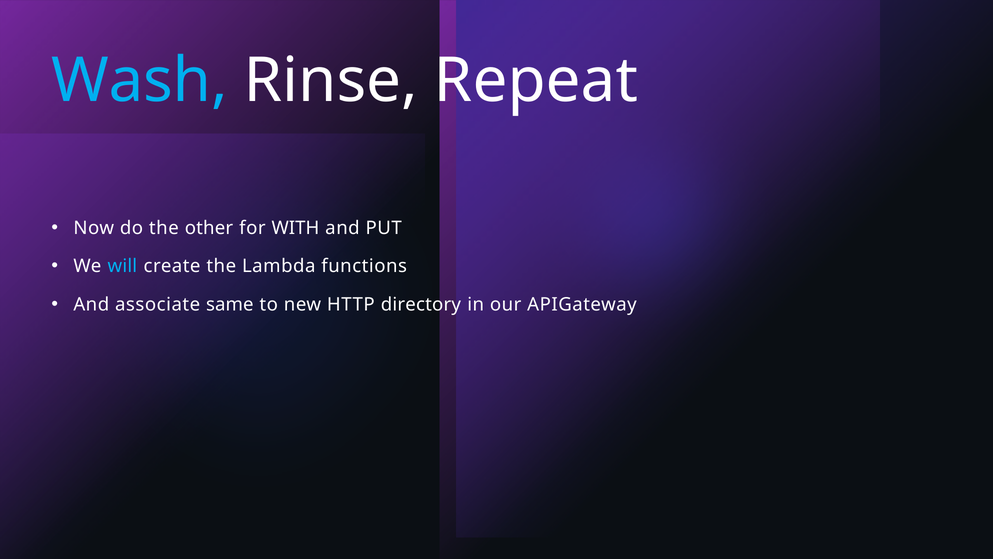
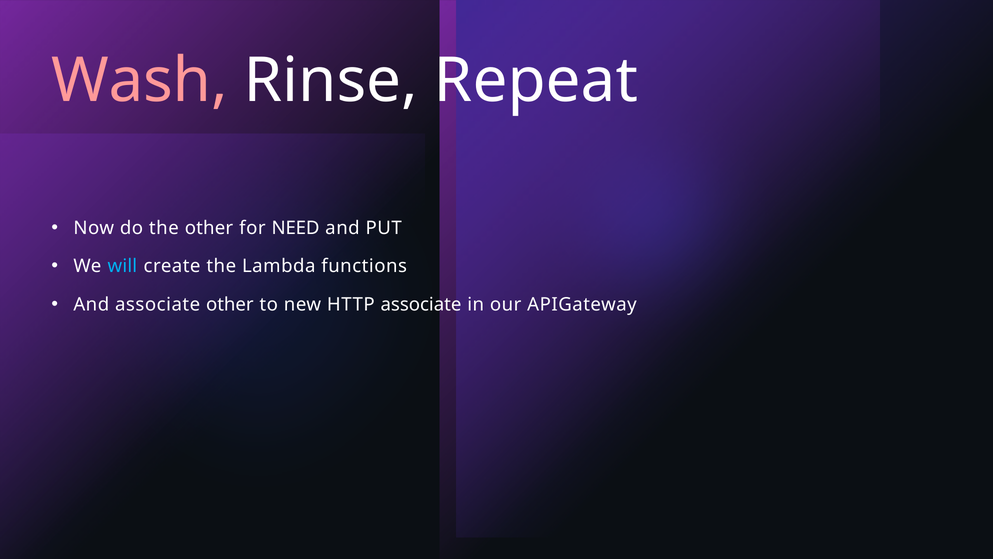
Wash colour: light blue -> pink (140, 81)
WITH: WITH -> NEED (296, 228)
associate same: same -> other (230, 304)
HTTP directory: directory -> associate (421, 304)
